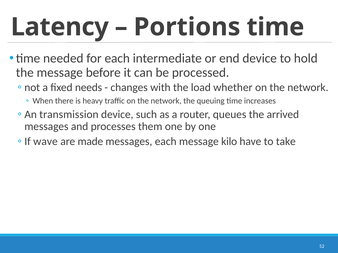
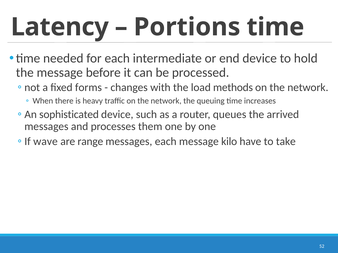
needs: needs -> forms (88, 88)
whether: whether -> methods (233, 88)
transmission: transmission -> sophisticated (69, 115)
made: made -> range (90, 142)
